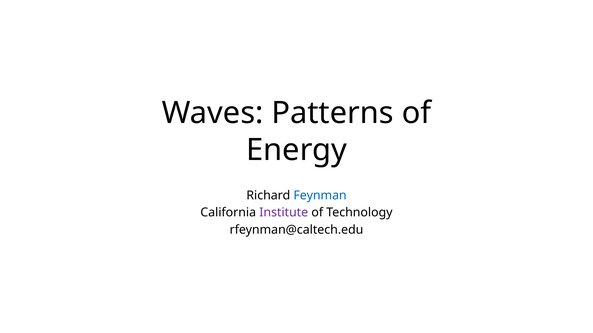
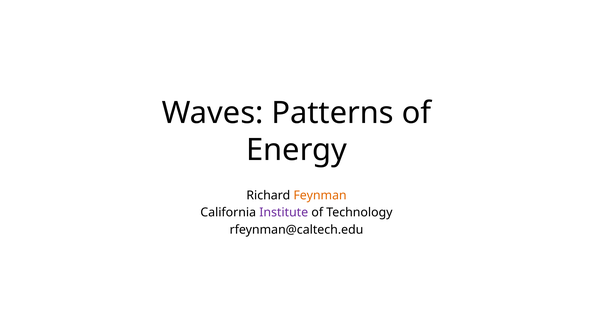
Feynman colour: blue -> orange (320, 196)
